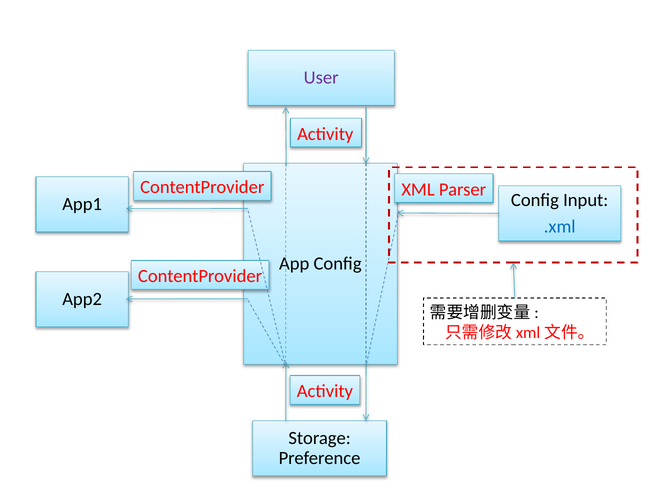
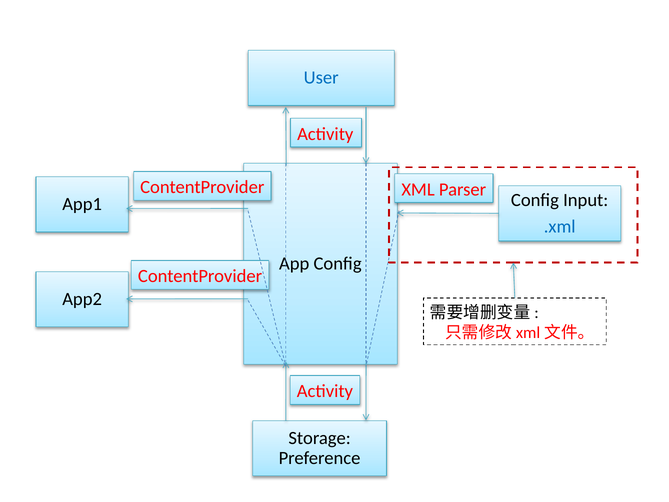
User colour: purple -> blue (321, 78)
